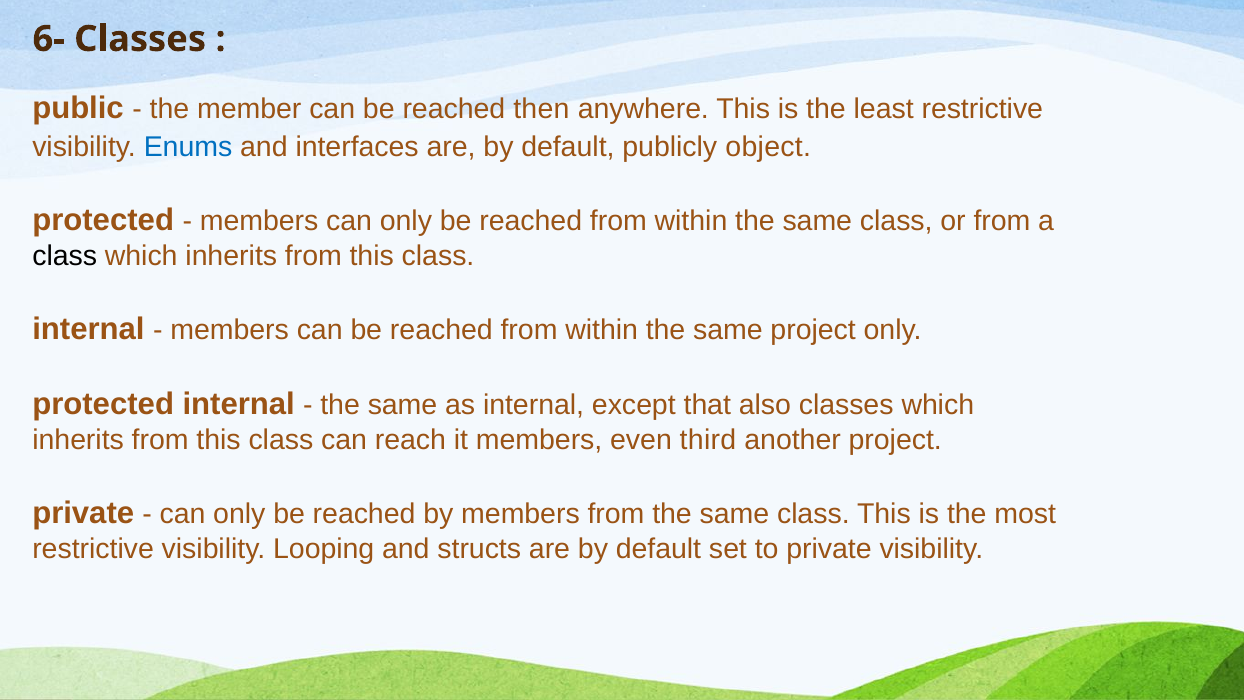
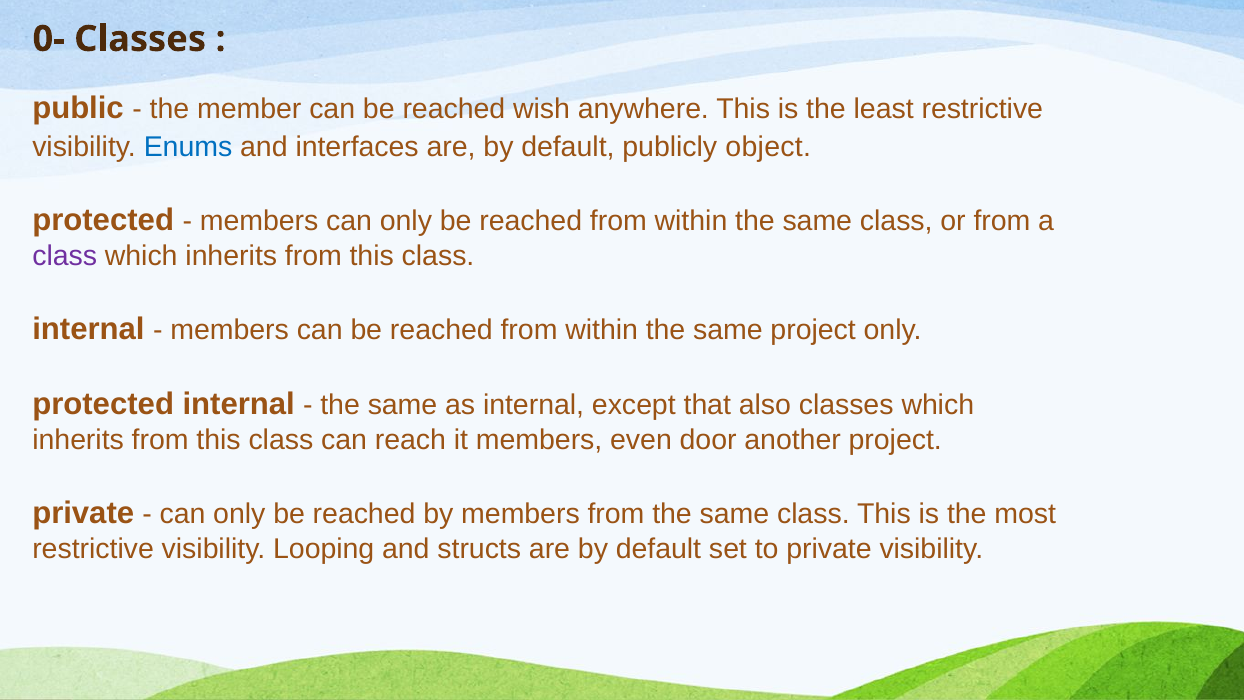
6-: 6- -> 0- (49, 39)
then: then -> wish (542, 109)
class colour: black -> purple (65, 256)
third: third -> door (708, 440)
